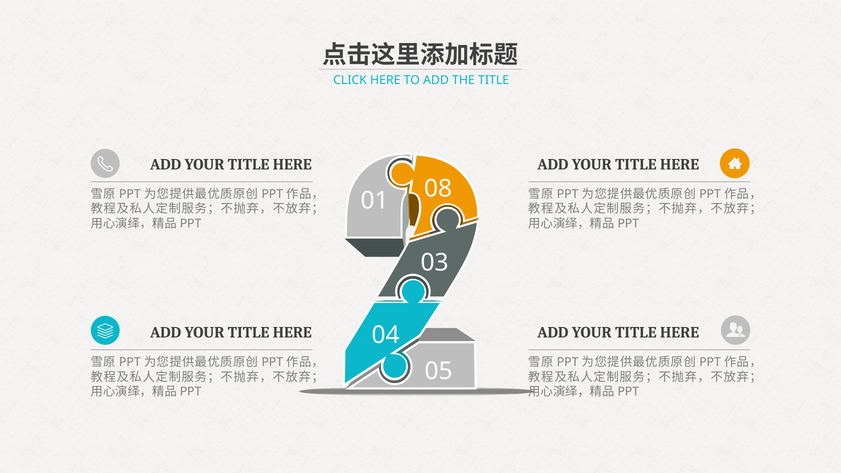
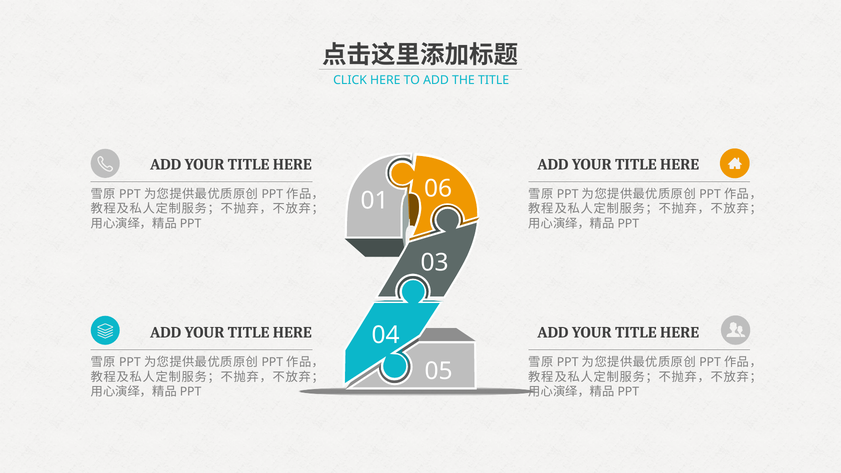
08: 08 -> 06 (438, 189)
